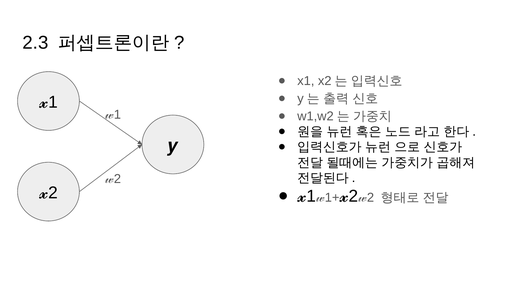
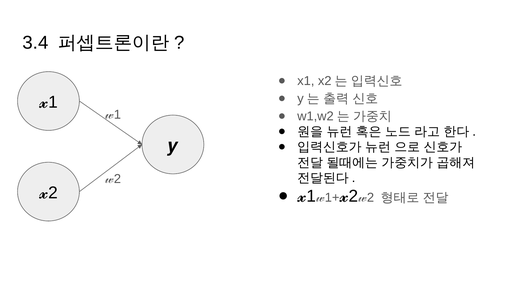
2.3: 2.3 -> 3.4 (36, 43)
